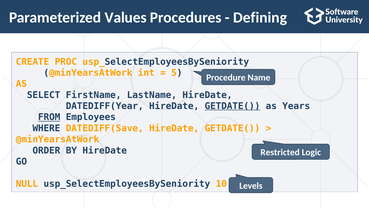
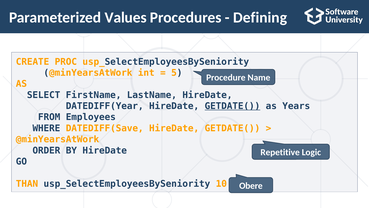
FROM underline: present -> none (49, 117)
Restricted: Restricted -> Repetitive (280, 152)
NULL: NULL -> THAN (27, 183)
Levels: Levels -> Obere (251, 185)
